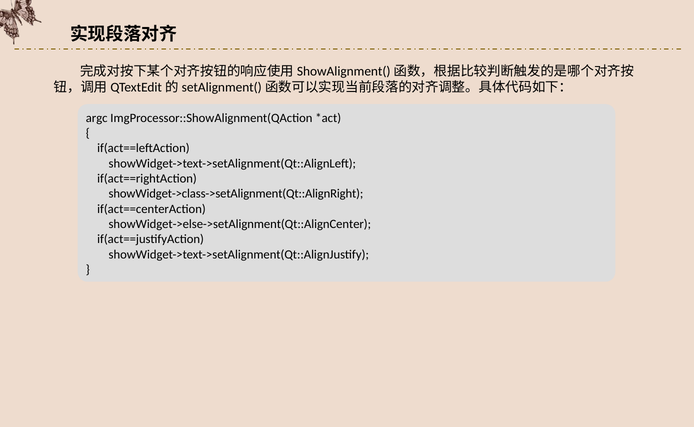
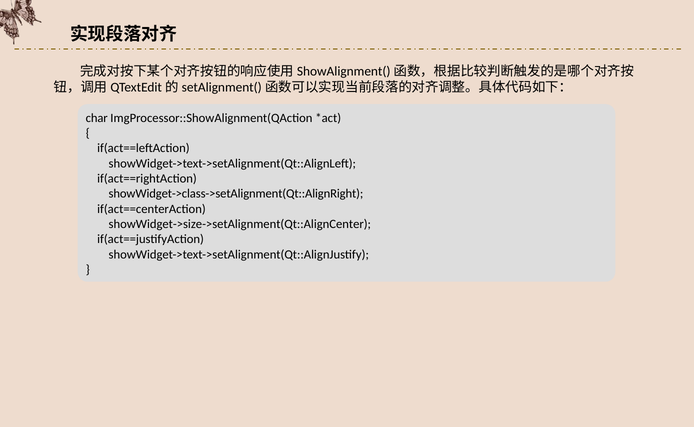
argc: argc -> char (97, 118)
showWidget->else->setAlignment(Qt::AlignCenter: showWidget->else->setAlignment(Qt::AlignCenter -> showWidget->size->setAlignment(Qt::AlignCenter (240, 224)
